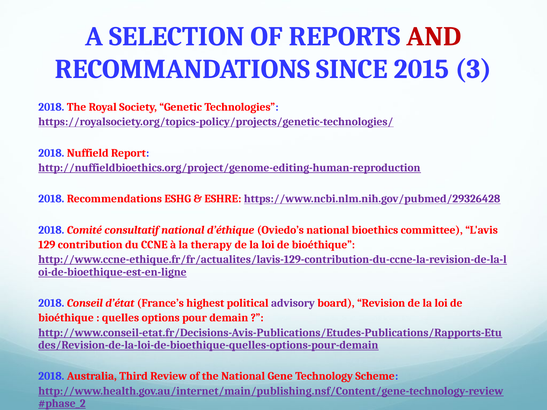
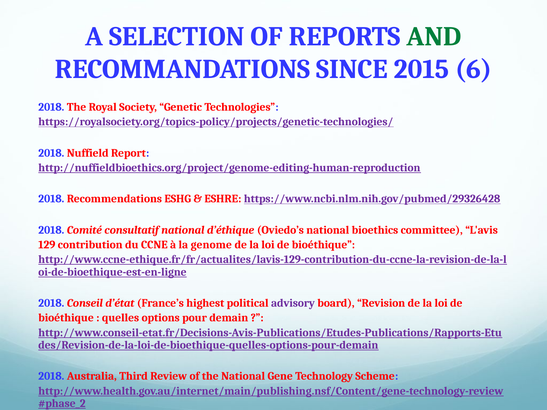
AND colour: red -> green (434, 36)
3: 3 -> 6 (474, 69)
therapy: therapy -> genome (211, 245)
